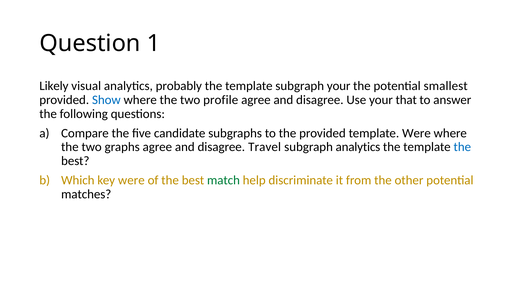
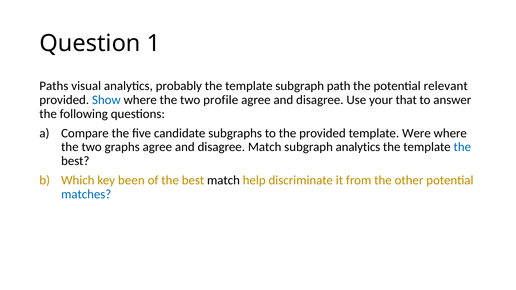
Likely: Likely -> Paths (54, 86)
subgraph your: your -> path (339, 86)
smallest: smallest -> relevant (446, 86)
disagree Travel: Travel -> Match (265, 147)
key were: were -> been (131, 180)
match colour: green -> black (223, 180)
matches colour: black -> blue (86, 194)
